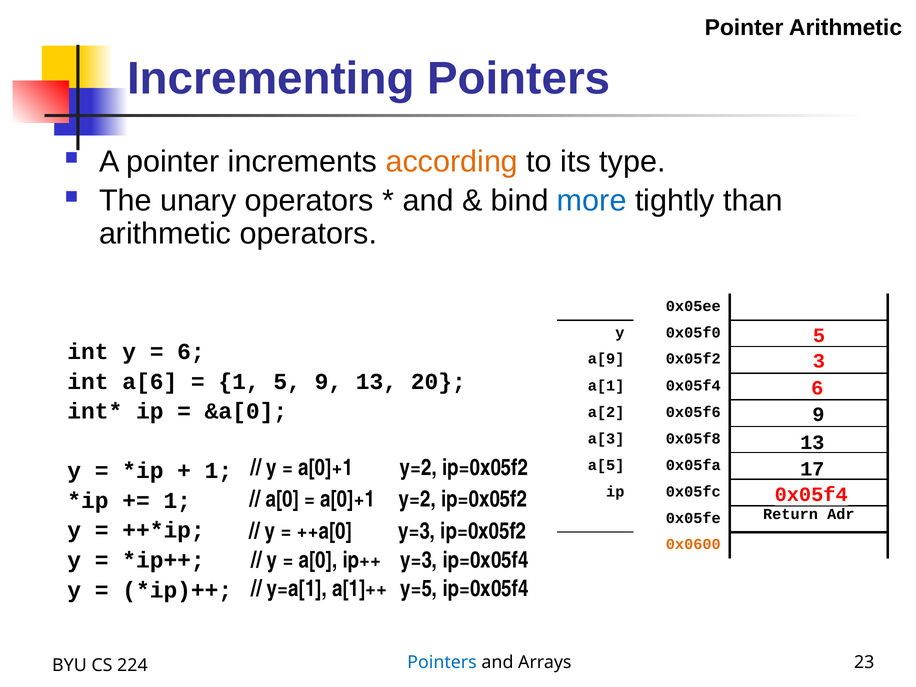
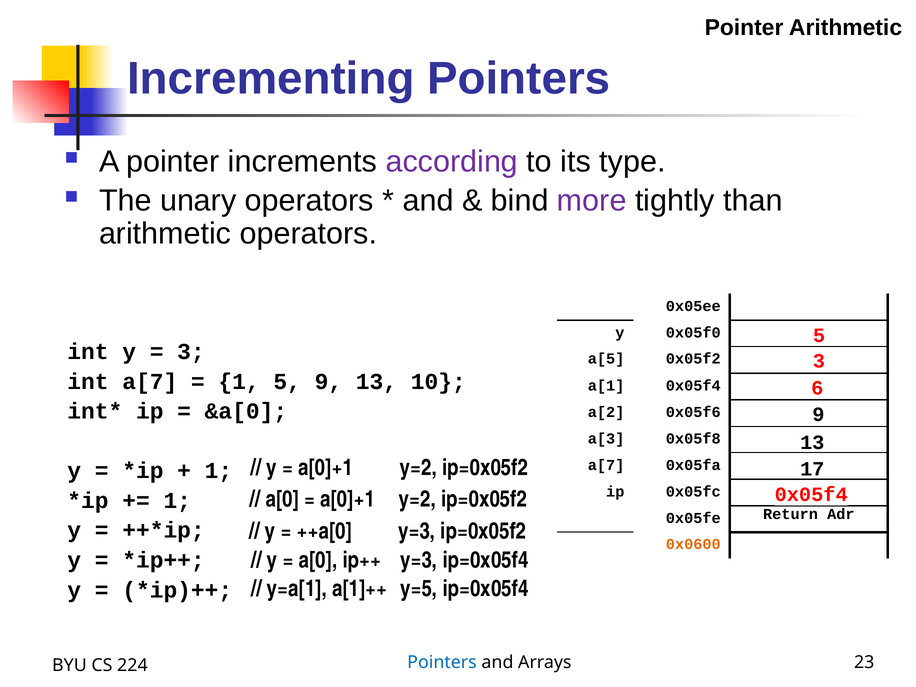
according colour: orange -> purple (452, 162)
more colour: blue -> purple (592, 201)
6: 6 -> 3 (191, 352)
a[9: a[9 -> a[5 (606, 359)
int a[6: a[6 -> a[7 (150, 381)
20: 20 -> 10 (438, 381)
a[5: a[5 -> a[7 (606, 465)
